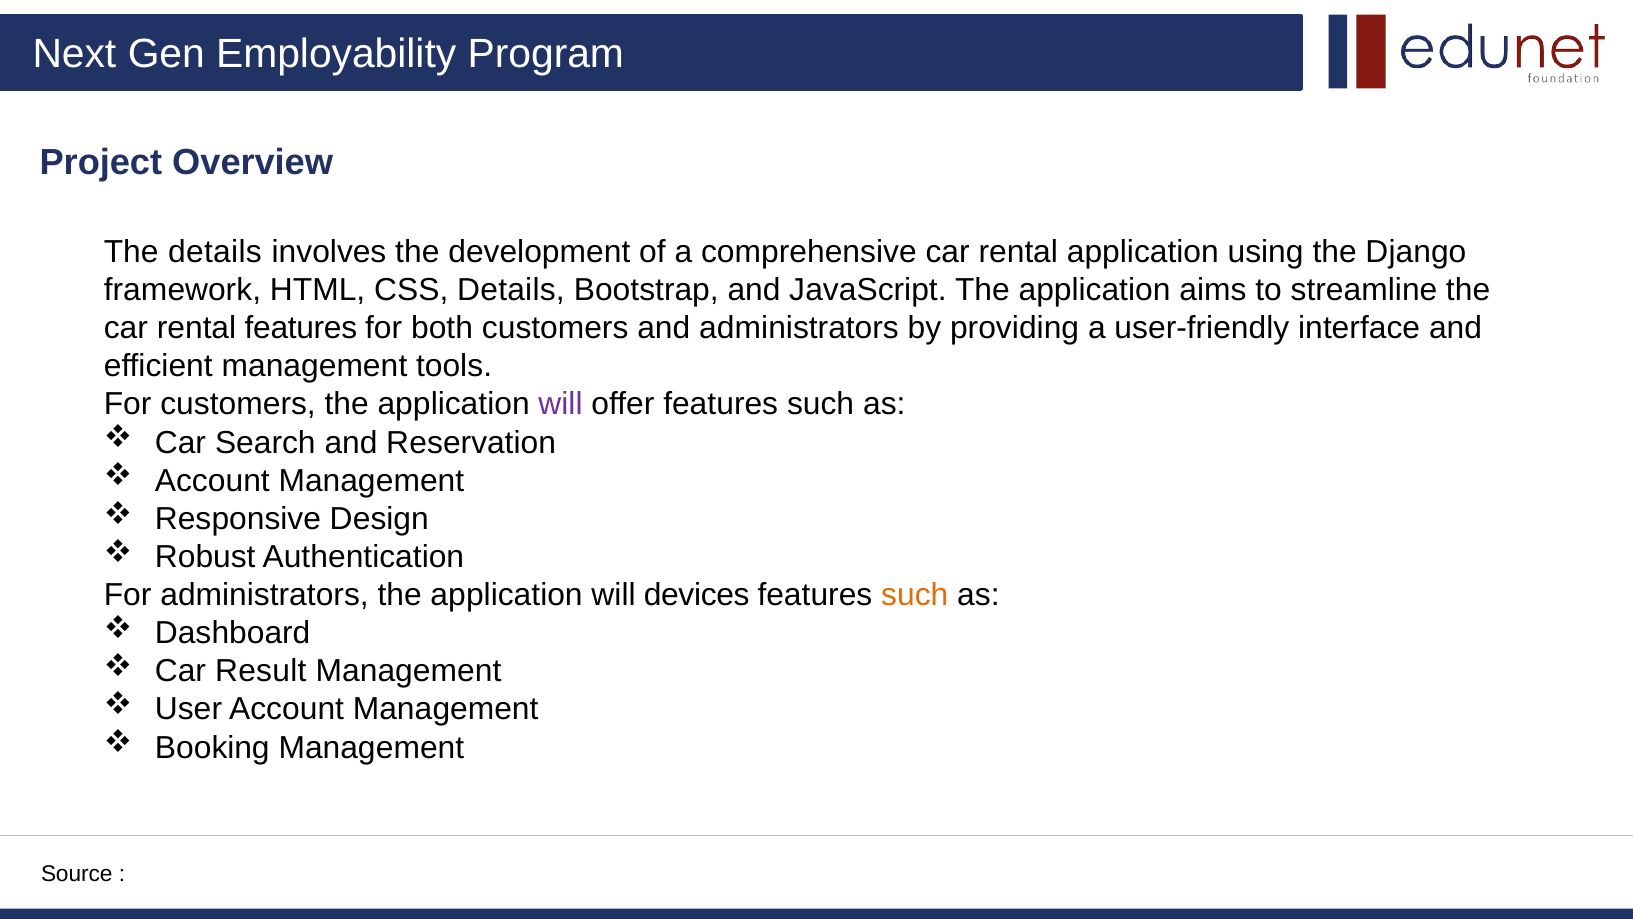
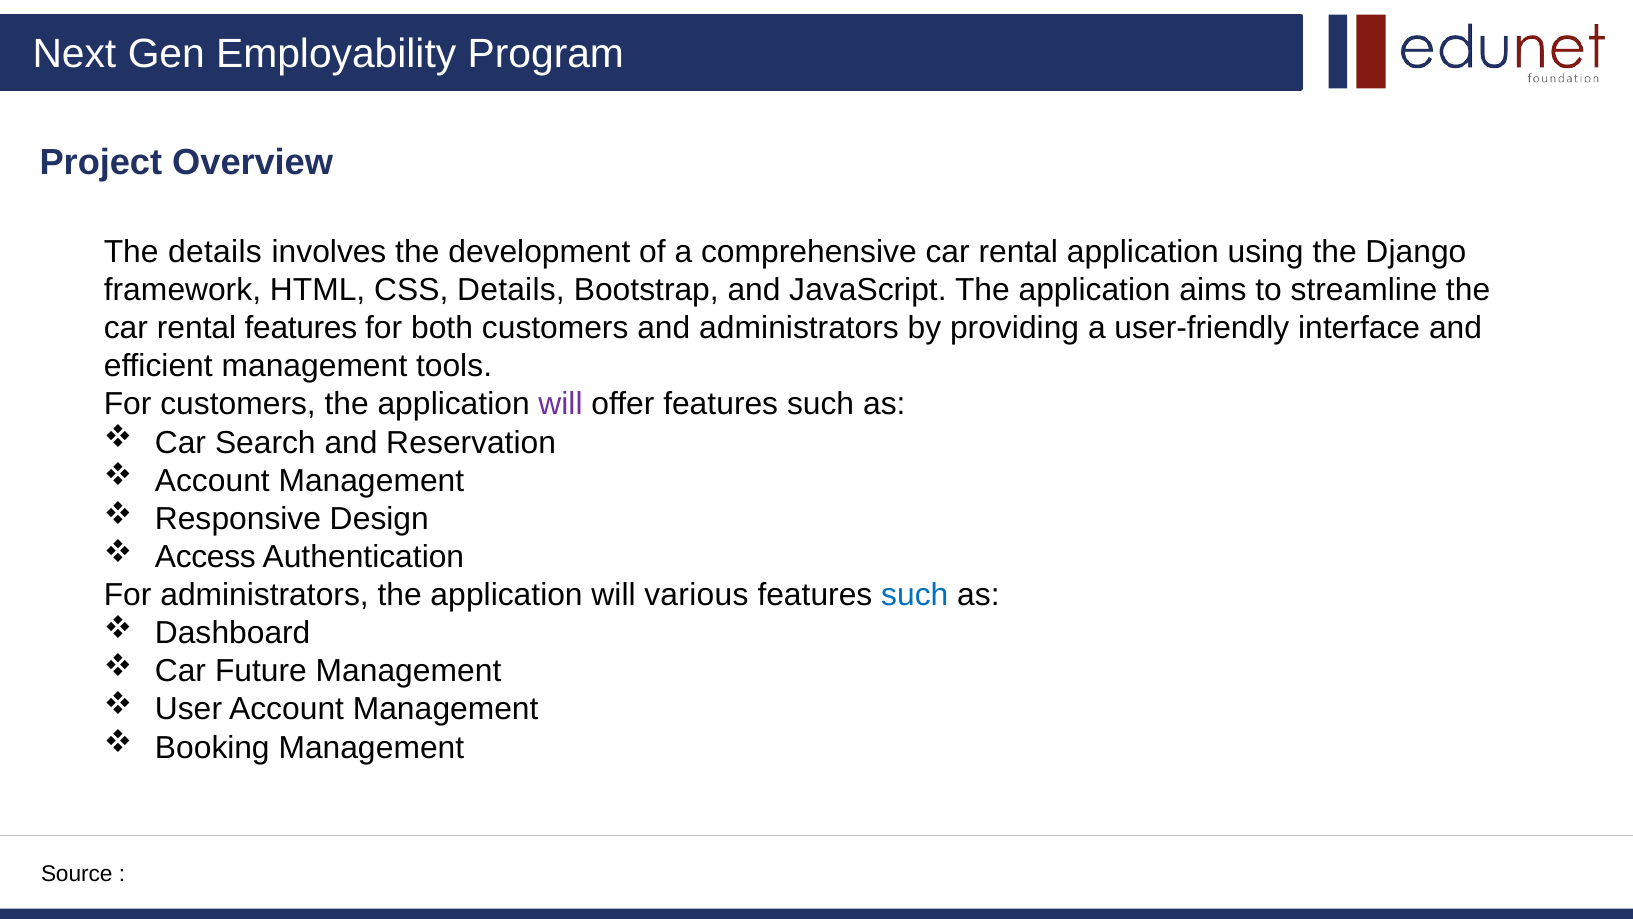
Robust: Robust -> Access (205, 557)
devices: devices -> various (696, 595)
such colour: orange -> blue (915, 595)
Result: Result -> Future (261, 671)
